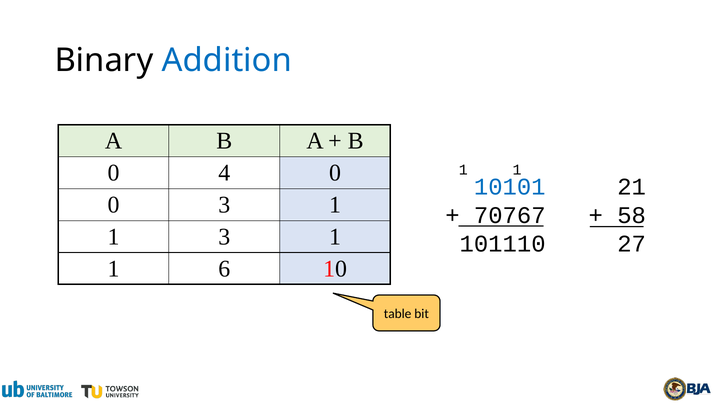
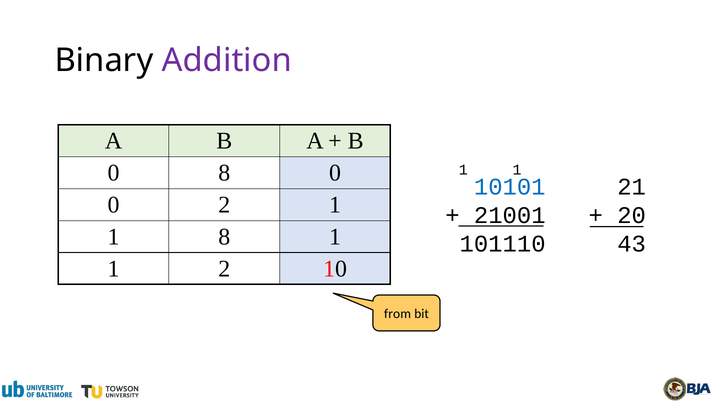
Addition colour: blue -> purple (227, 60)
0 4: 4 -> 8 (224, 173)
0 3: 3 -> 2 (224, 205)
70767: 70767 -> 21001 (510, 215)
58: 58 -> 20 (632, 215)
1 3: 3 -> 8 (224, 237)
27: 27 -> 43 (632, 244)
1 6: 6 -> 2 (224, 268)
table: table -> from (398, 314)
